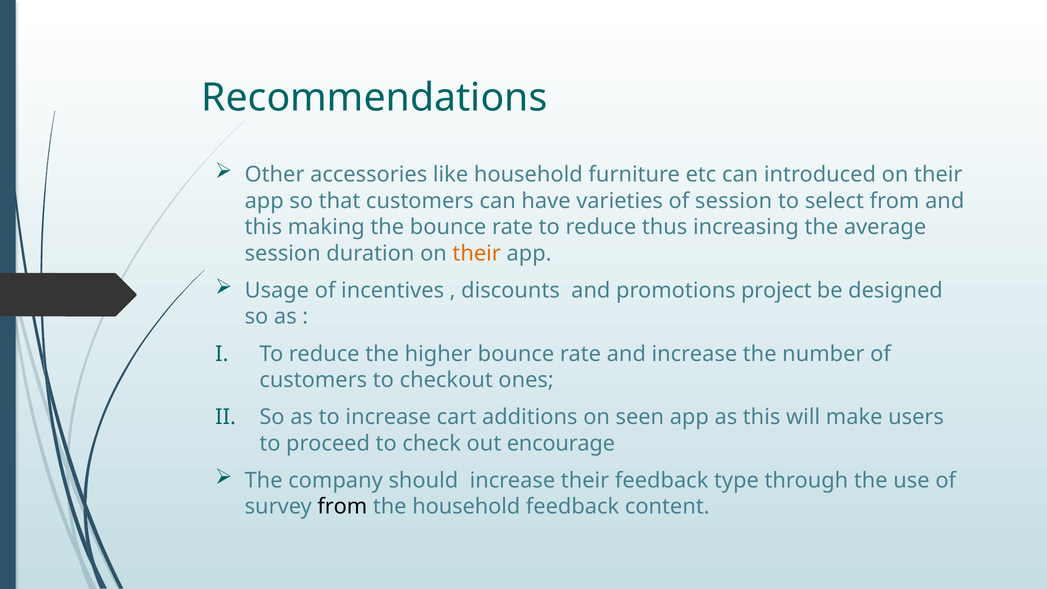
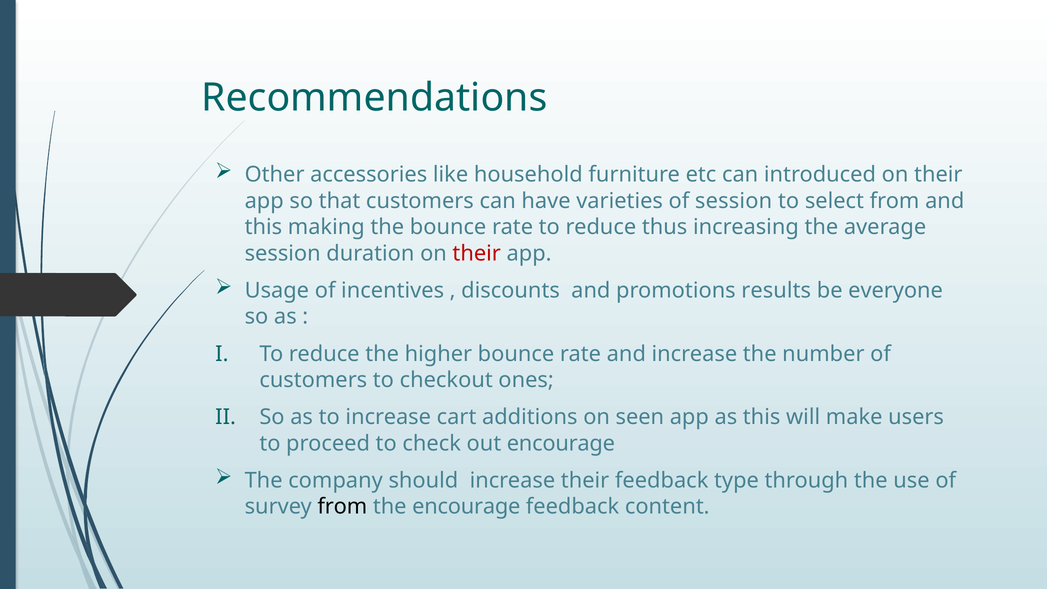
their colour: orange -> red (477, 253)
project: project -> results (776, 290)
designed: designed -> everyone (896, 290)
the household: household -> encourage (466, 507)
